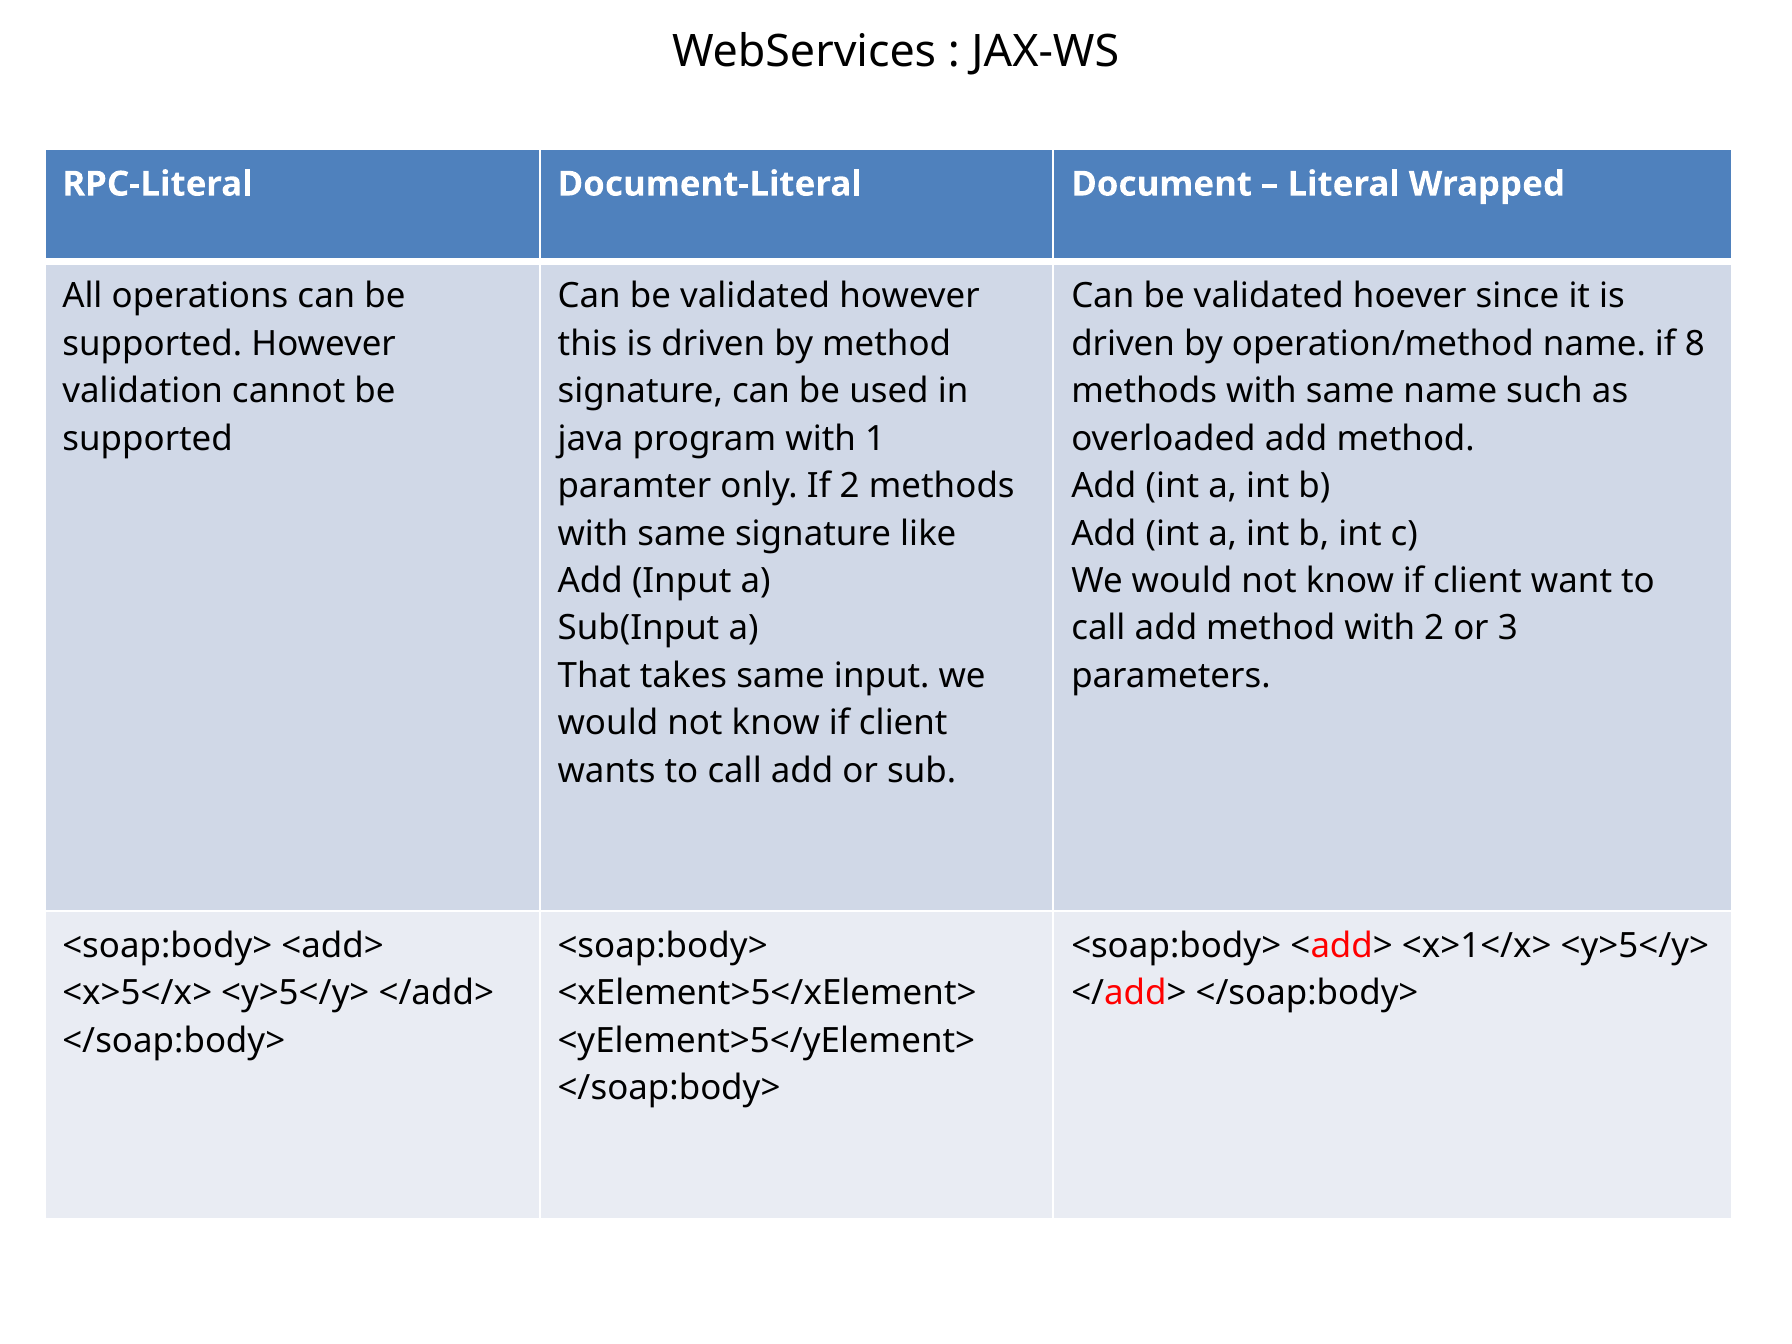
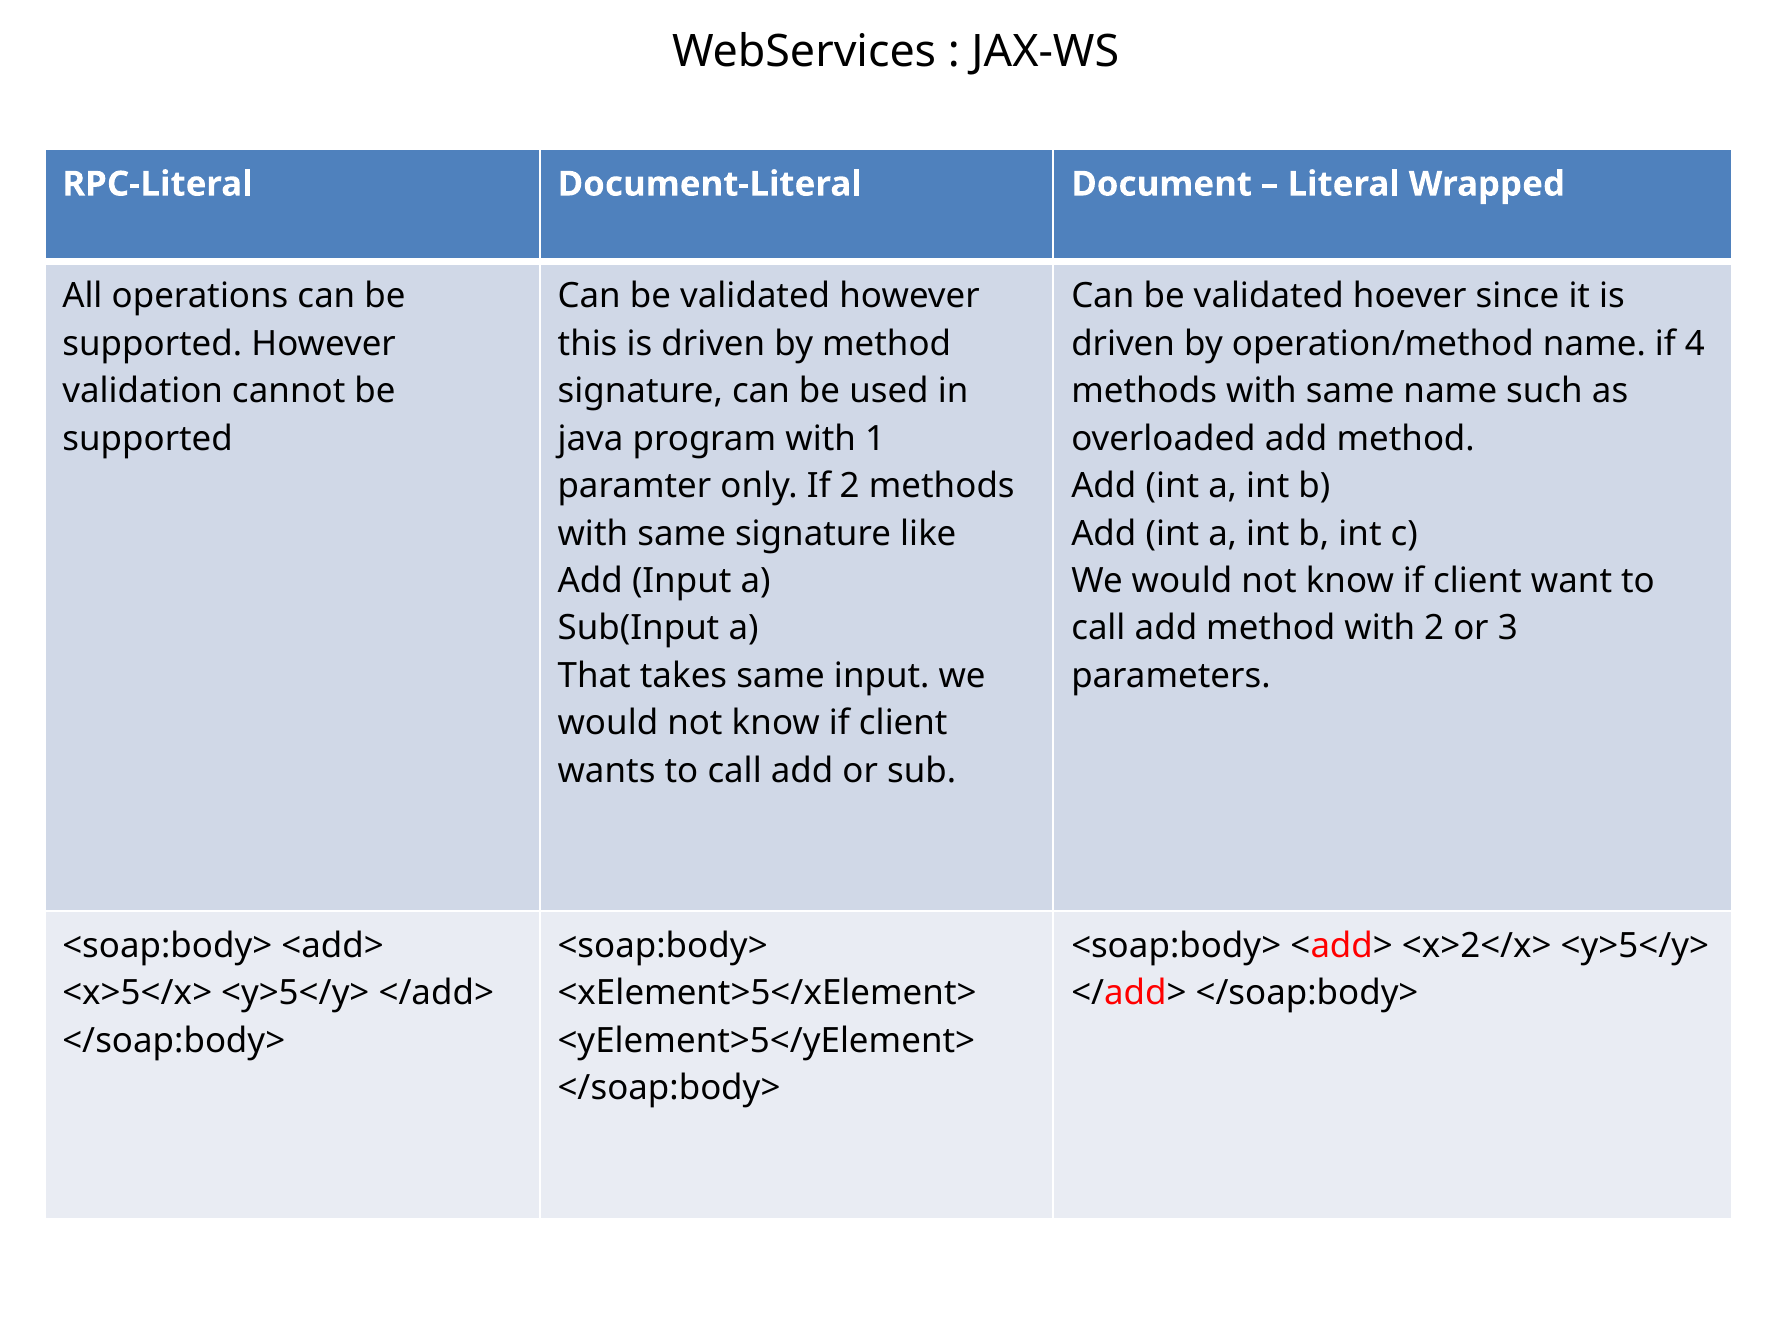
8: 8 -> 4 (1695, 344)
<x>1</x>: <x>1</x> -> <x>2</x> (1477, 946)
